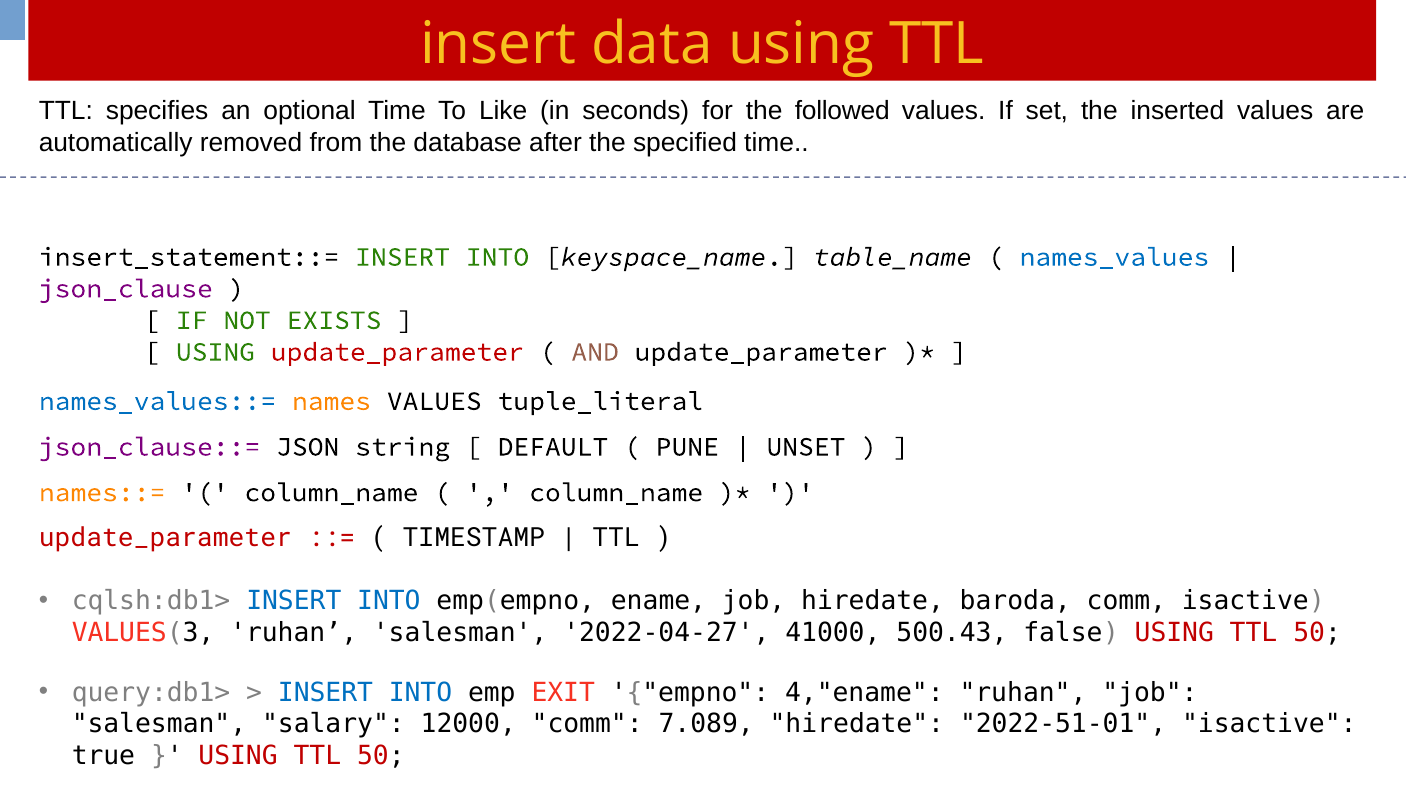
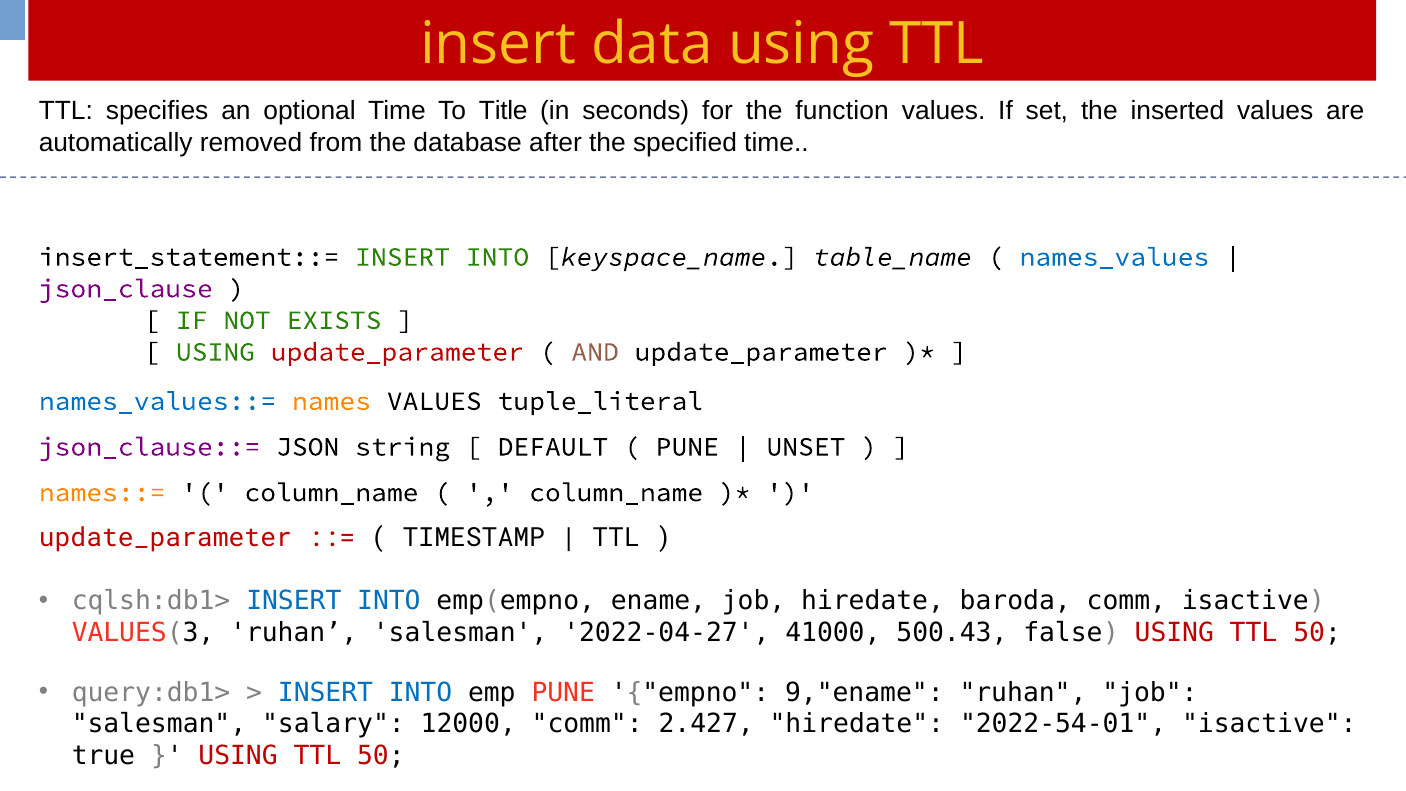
Like: Like -> Title (503, 111)
followed: followed -> function (842, 111)
emp EXIT: EXIT -> PUNE (563, 692)
4,"ename: 4,"ename -> 9,"ename (864, 692)
7.089: 7.089 -> 2.427 (706, 724)
2022-51-01: 2022-51-01 -> 2022-54-01 (1063, 724)
